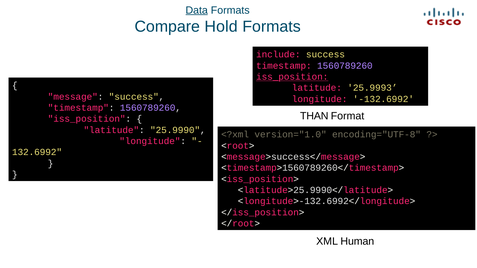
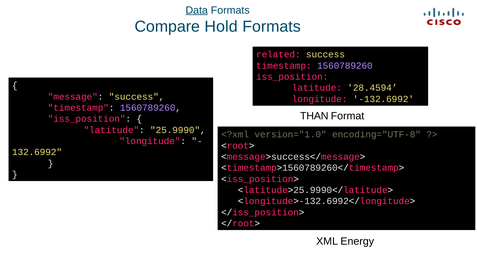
include: include -> related (278, 55)
iss_position underline: present -> none (292, 77)
25.9993: 25.9993 -> 28.4594 (372, 88)
Human: Human -> Energy (357, 242)
